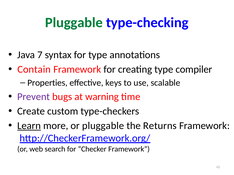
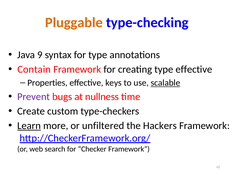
Pluggable colour: green -> orange (74, 23)
7: 7 -> 9 (40, 55)
type compiler: compiler -> effective (194, 70)
scalable underline: none -> present (165, 83)
warning: warning -> nullness (102, 97)
or pluggable: pluggable -> unfiltered (103, 126)
Returns: Returns -> Hackers (160, 126)
